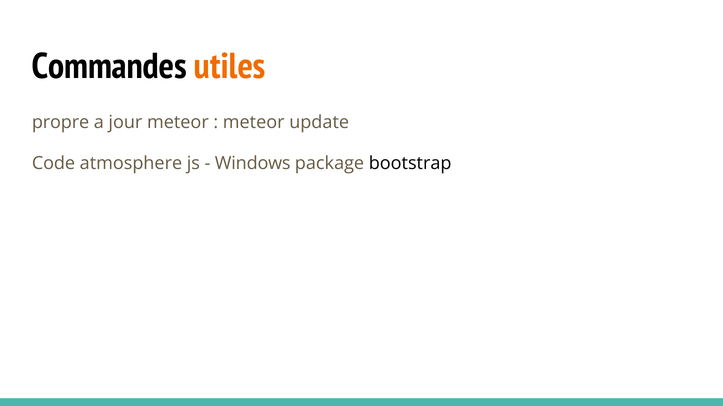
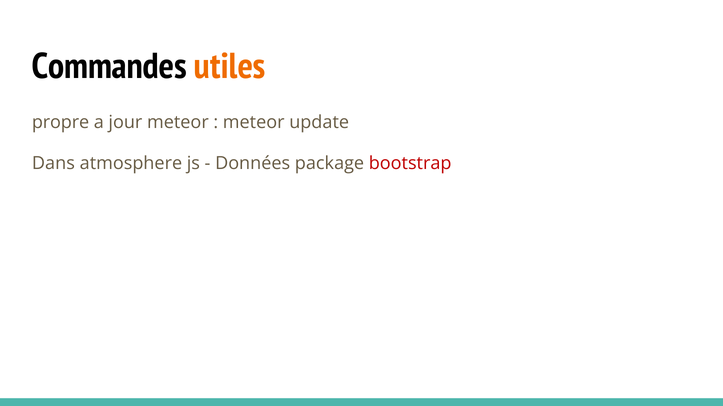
Code: Code -> Dans (53, 164)
Windows: Windows -> Données (253, 164)
bootstrap colour: black -> red (410, 164)
